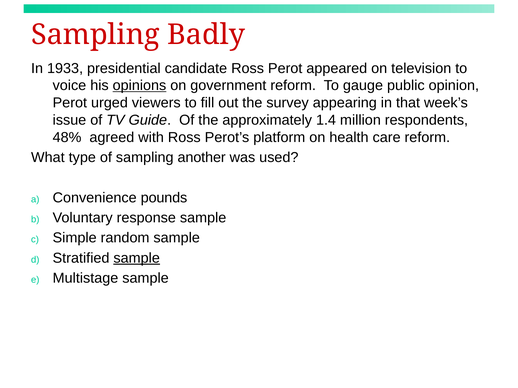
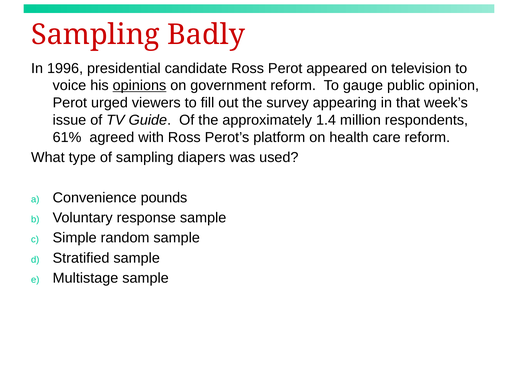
1933: 1933 -> 1996 (65, 68)
48%: 48% -> 61% (67, 137)
another: another -> diapers (202, 158)
sample underline: present -> none (137, 258)
